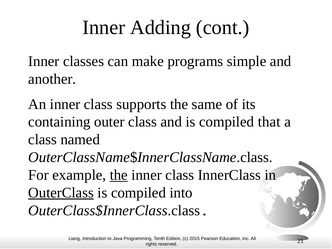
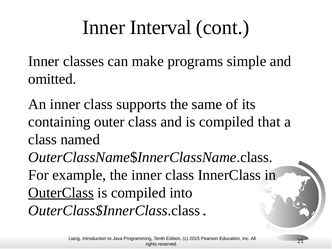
Adding: Adding -> Interval (161, 27)
another: another -> omitted (52, 79)
the underline: present -> none (119, 175)
